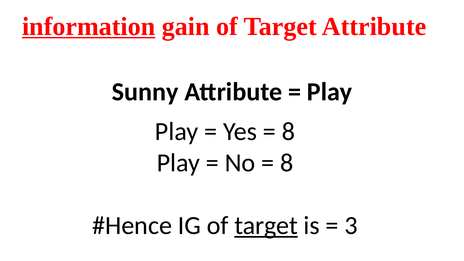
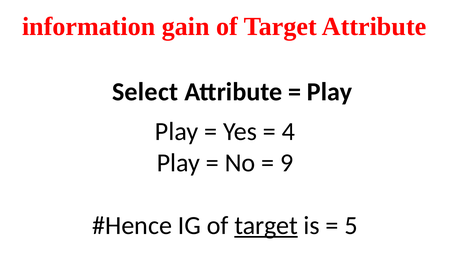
information underline: present -> none (89, 26)
Sunny: Sunny -> Select (145, 92)
8: 8 -> 4 (288, 132)
8: 8 -> 9 (287, 163)
3: 3 -> 5 (351, 226)
